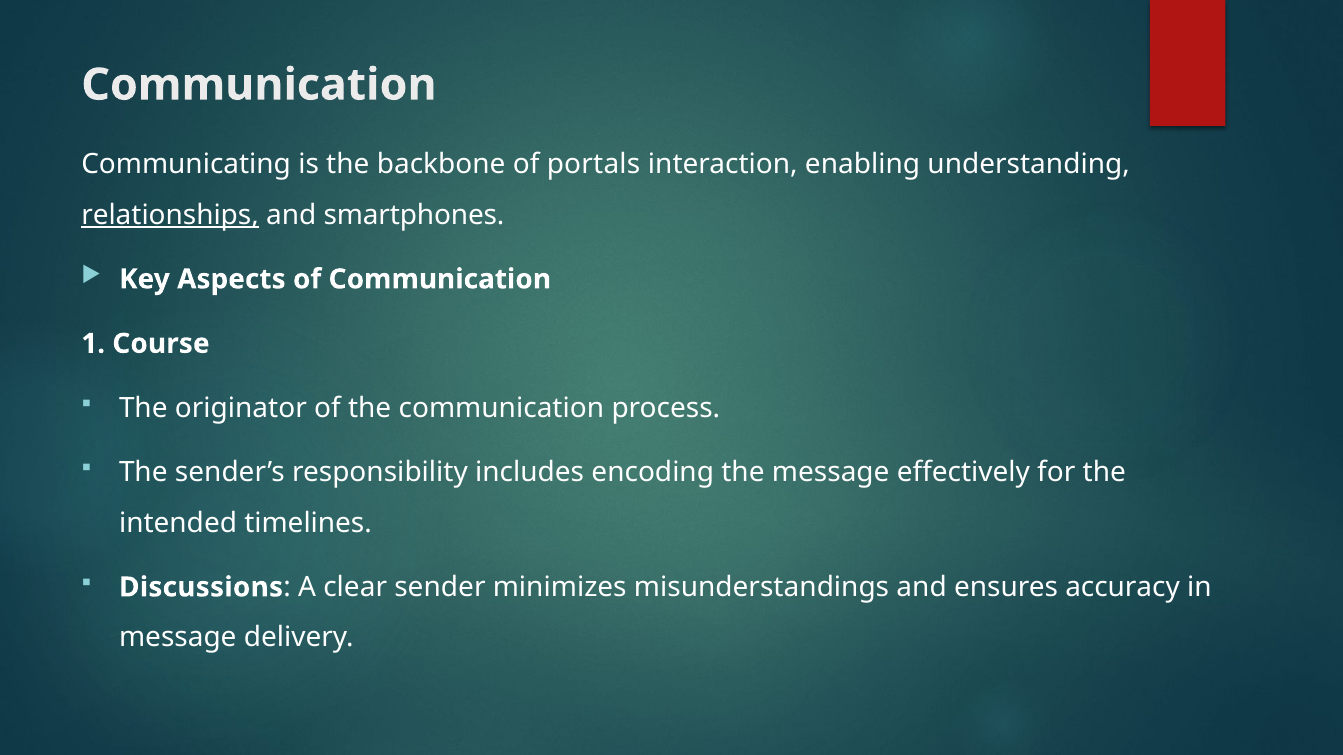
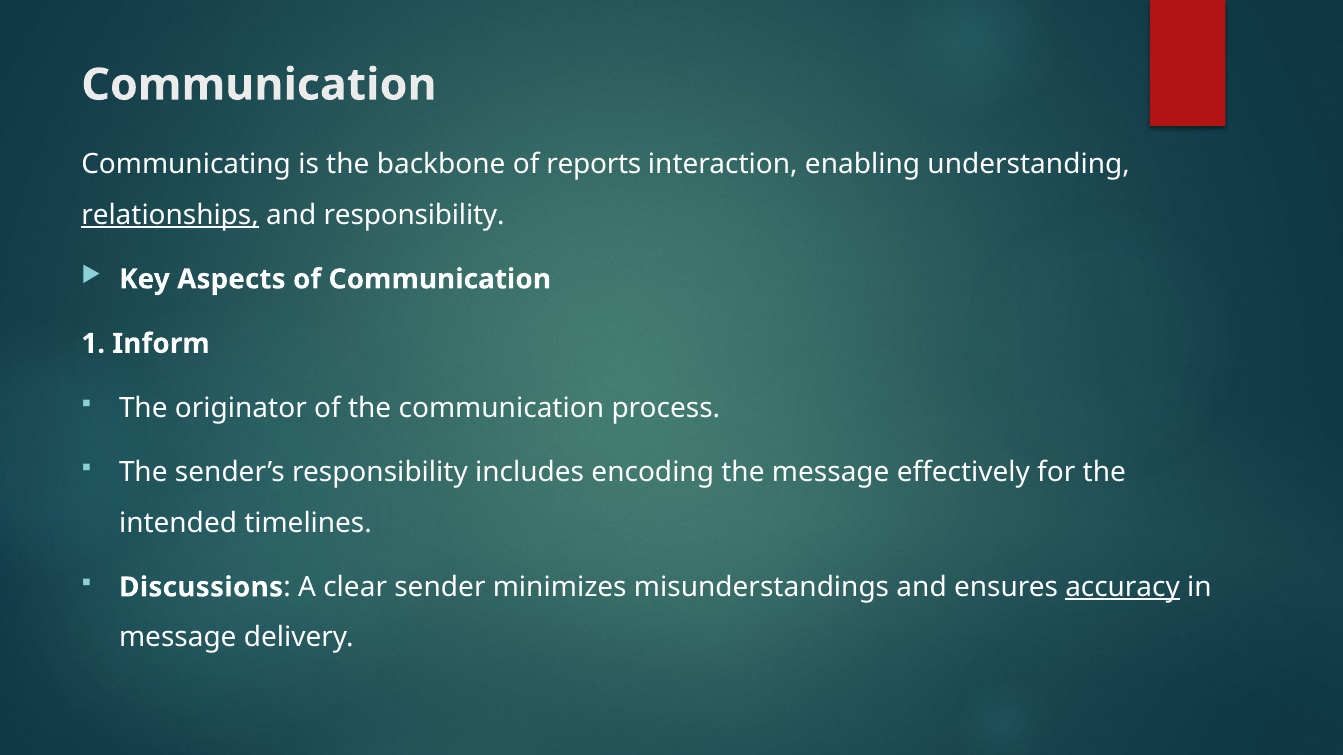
portals: portals -> reports (594, 164)
and smartphones: smartphones -> responsibility (414, 215)
Course: Course -> Inform (161, 344)
accuracy underline: none -> present (1123, 588)
